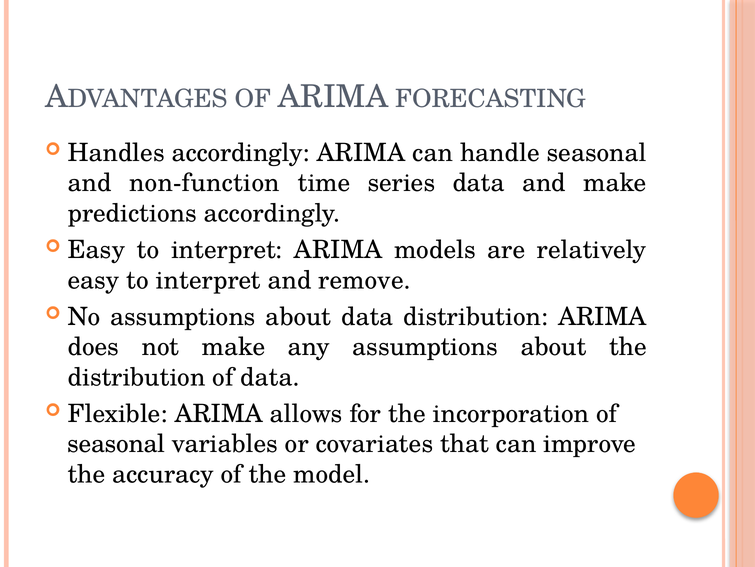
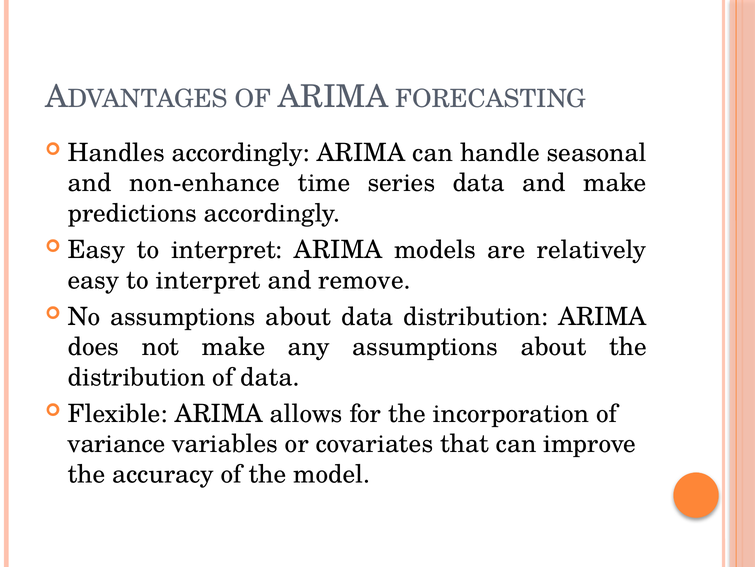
non-function: non-function -> non-enhance (204, 183)
seasonal: seasonal -> variance (116, 443)
